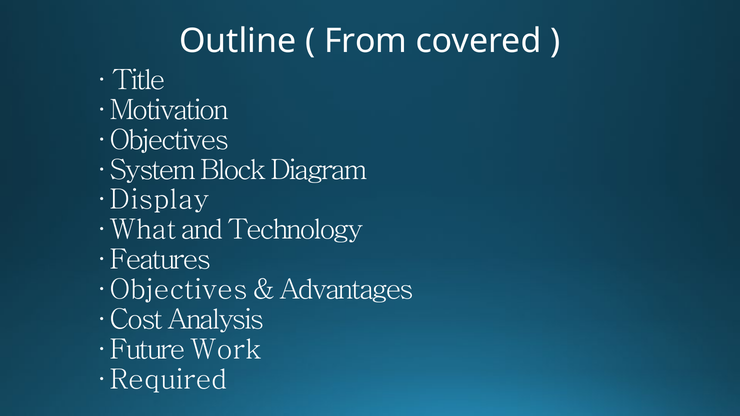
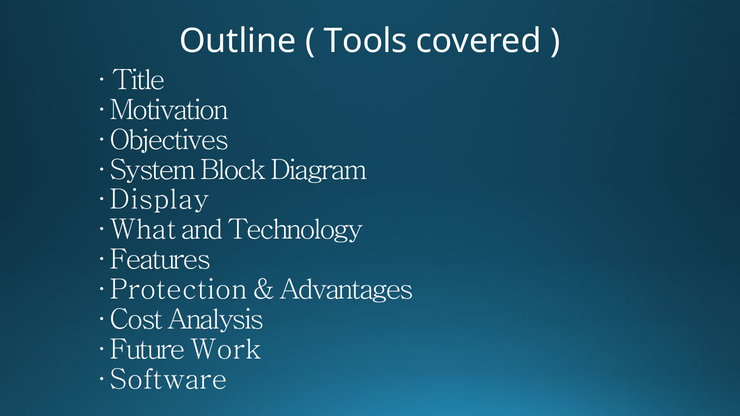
From: From -> Tools (366, 41)
Objectives: Objectives -> Protection (179, 290)
Required: Required -> Software (169, 380)
